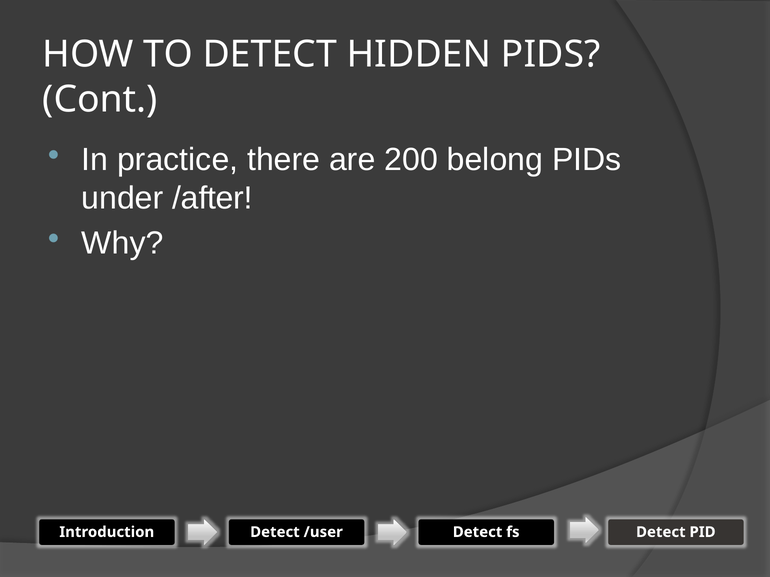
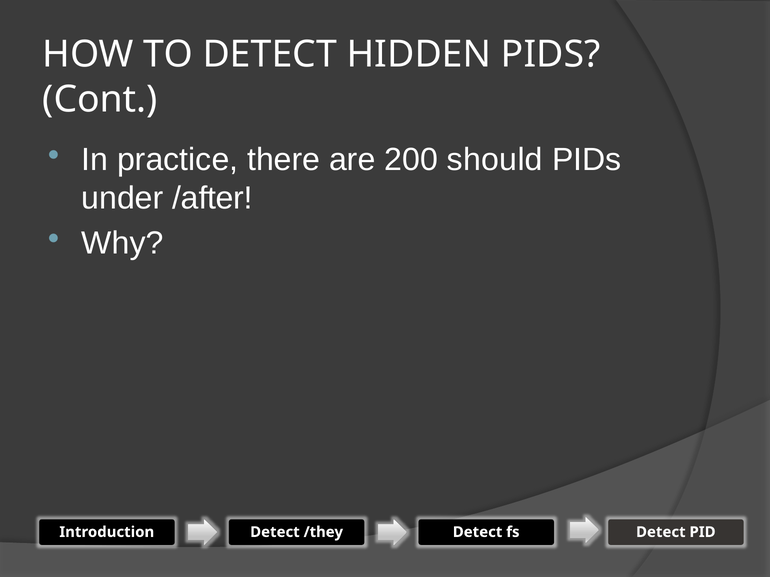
belong: belong -> should (495, 160)
/user: /user -> /they (323, 532)
